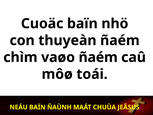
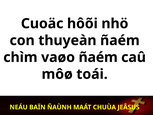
Cuoäc baïn: baïn -> hôõi (82, 24)
